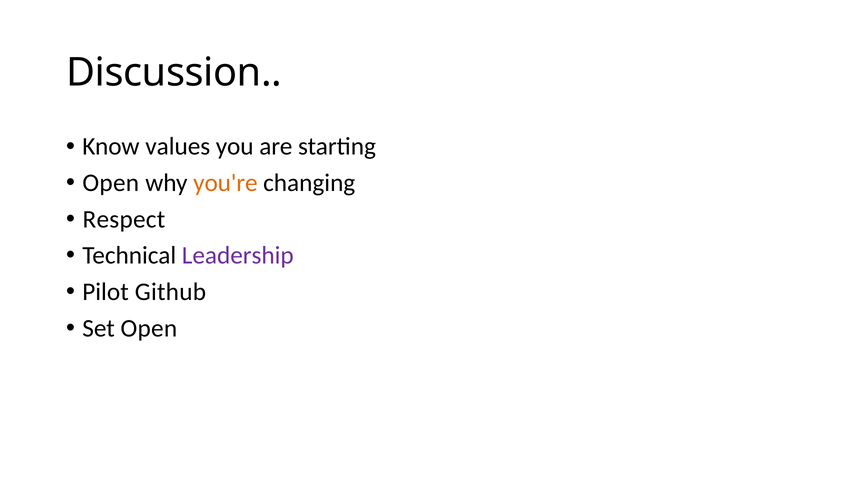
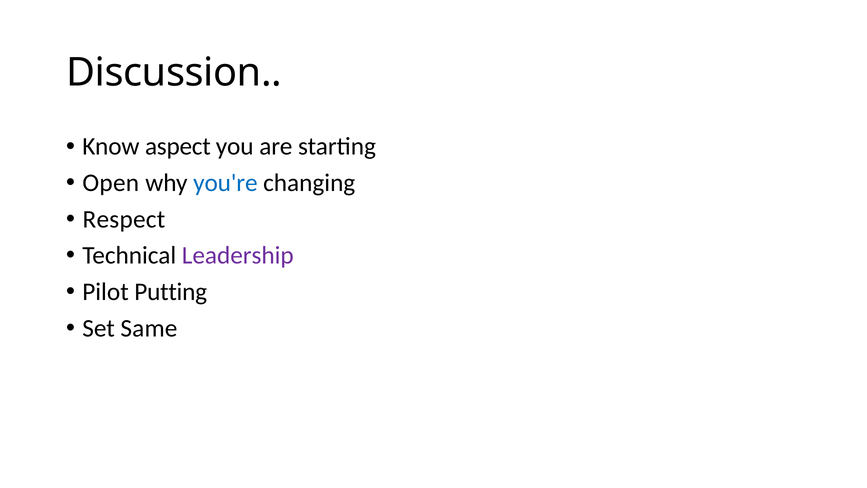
values: values -> aspect (178, 147)
you're colour: orange -> blue (225, 183)
Github: Github -> Putting (171, 292)
Set Open: Open -> Same (149, 328)
